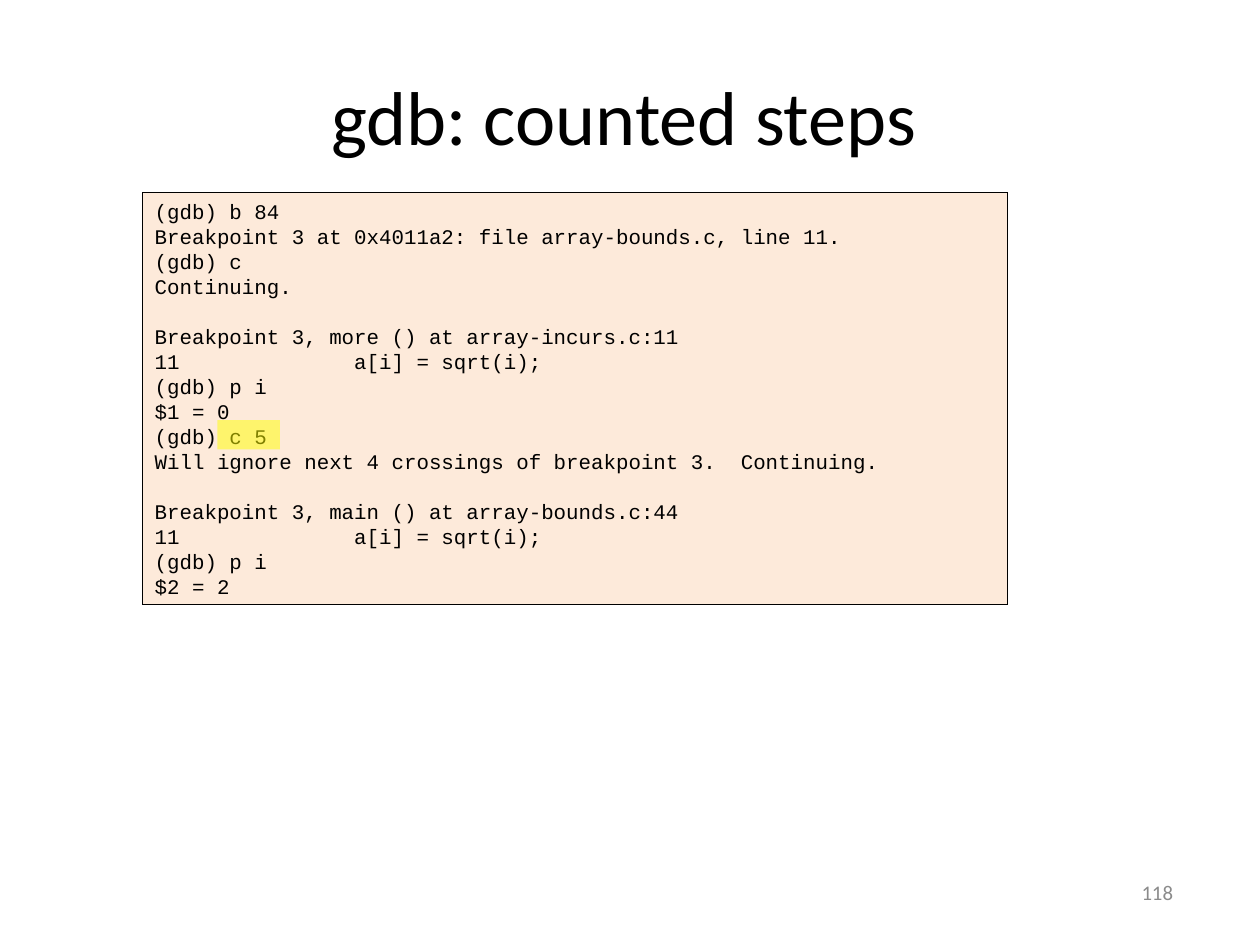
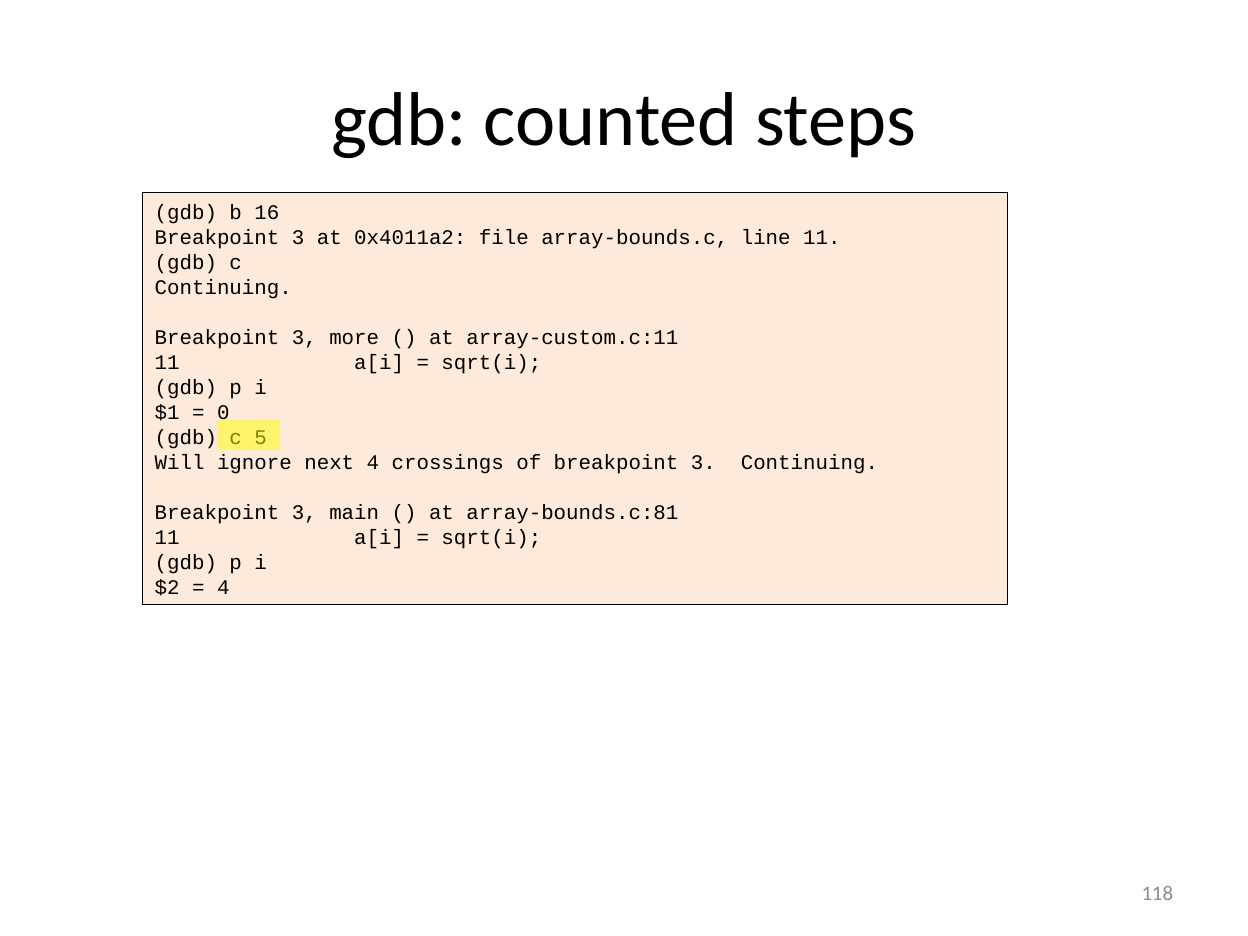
84: 84 -> 16 (267, 213)
array-incurs.c:11: array-incurs.c:11 -> array-custom.c:11 (572, 338)
array-bounds.c:44: array-bounds.c:44 -> array-bounds.c:81 (572, 512)
2: 2 -> 4 (223, 587)
